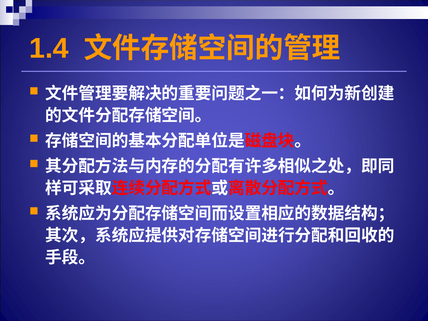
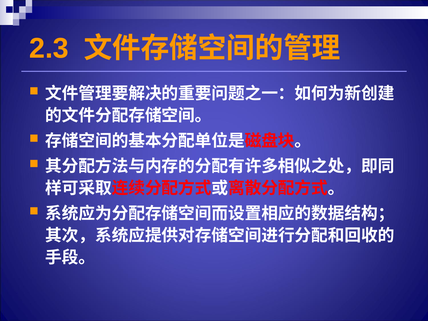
1.4: 1.4 -> 2.3 (49, 48)
